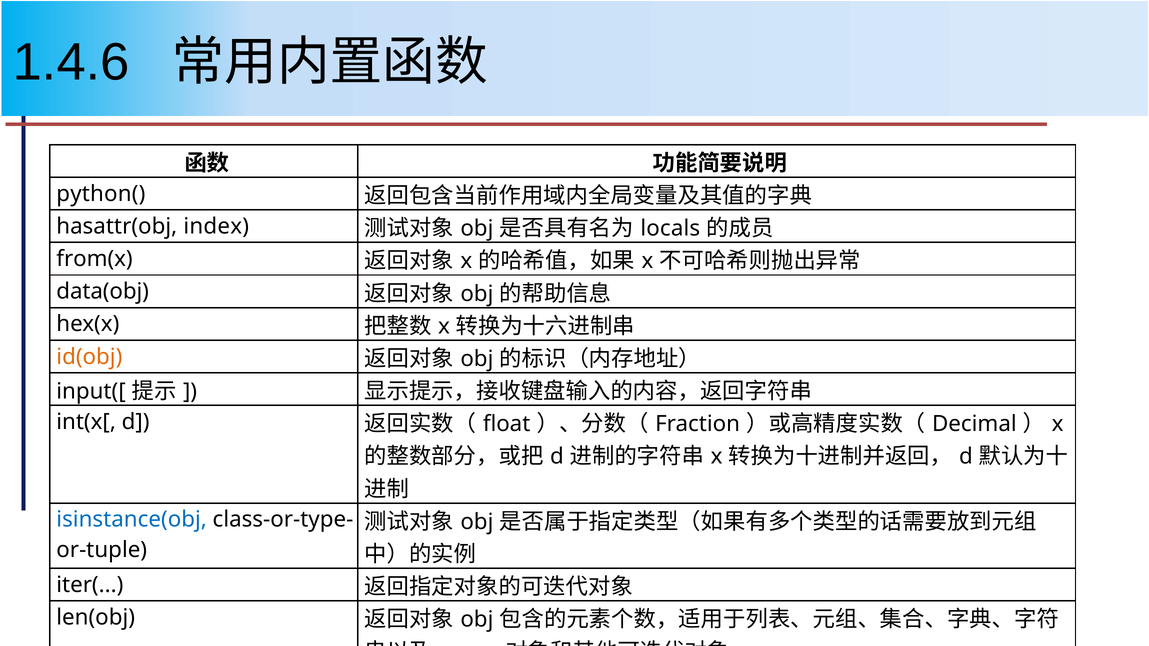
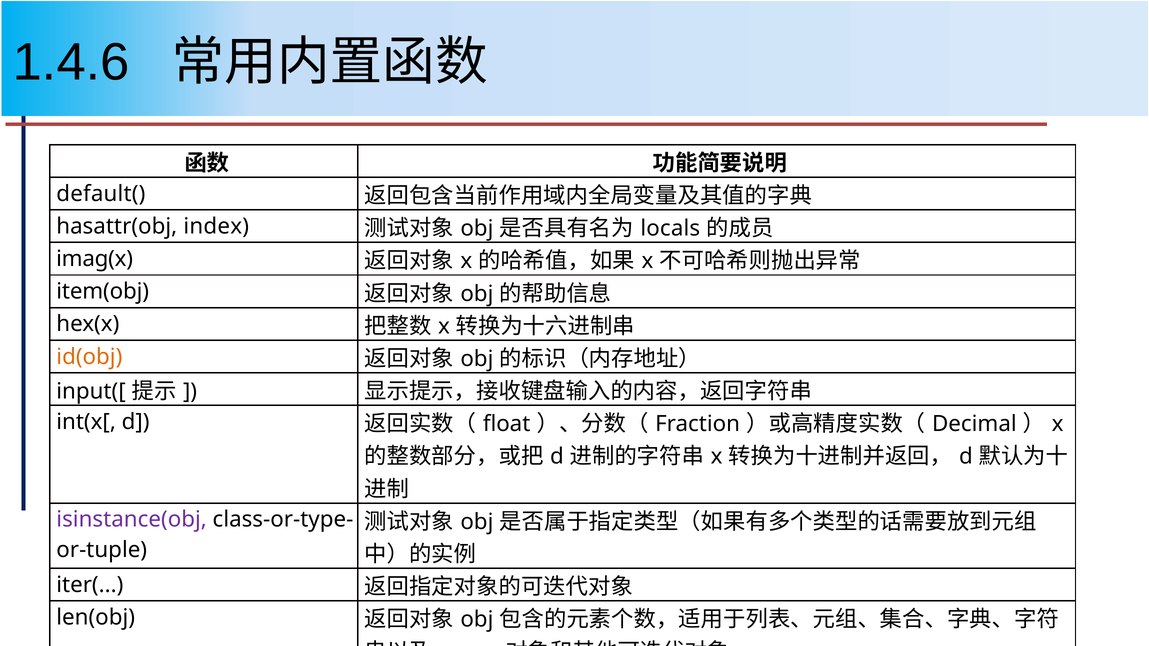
python(: python( -> default( (101, 194)
from(x: from(x -> imag(x (95, 259)
data(obj: data(obj -> item(obj (103, 292)
isinstance(obj colour: blue -> purple (132, 520)
